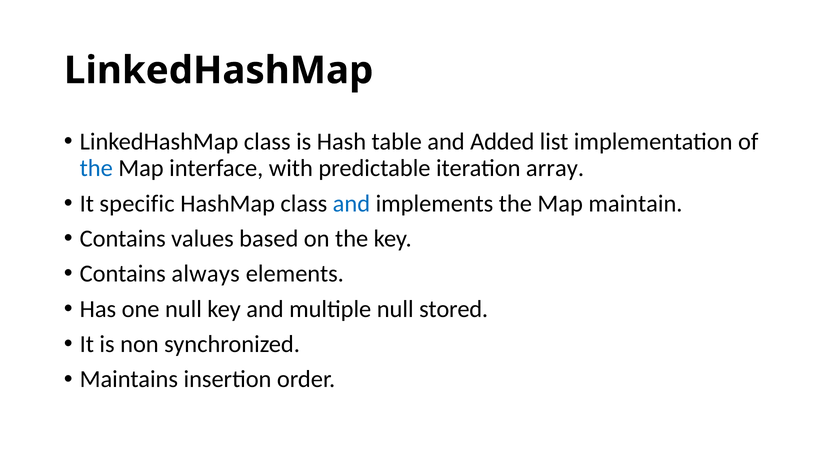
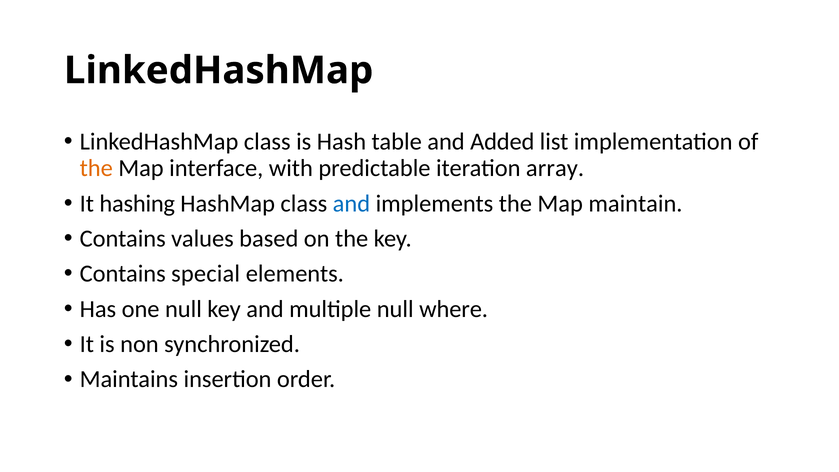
the colour: blue -> orange (96, 168)
specific: specific -> hashing (137, 203)
always: always -> special (206, 274)
stored: stored -> where (454, 309)
